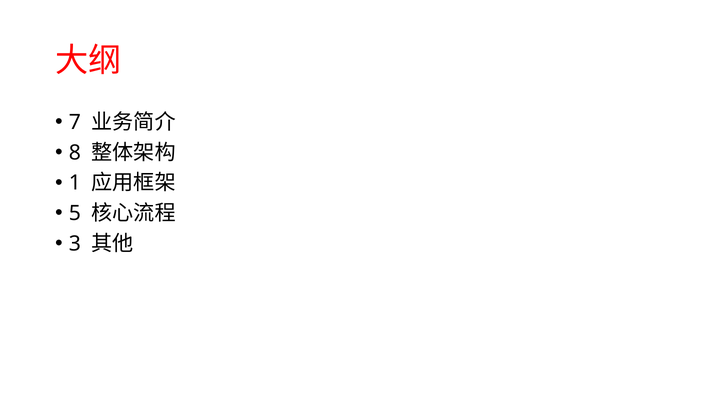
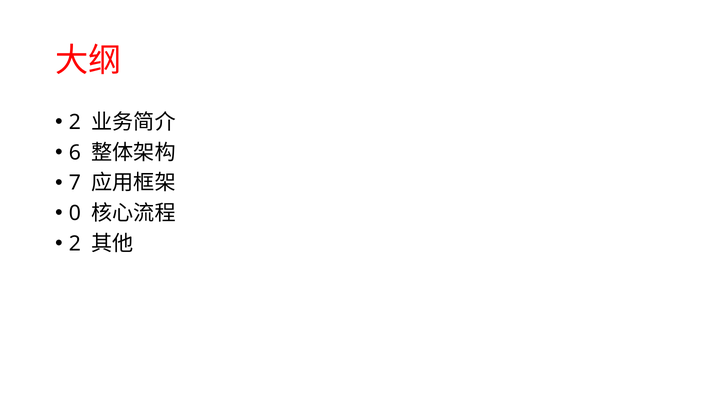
7: 7 -> 2 (75, 122)
8: 8 -> 6 (75, 153)
1: 1 -> 7 (75, 183)
5: 5 -> 0 (75, 213)
3: 3 -> 2 (75, 244)
